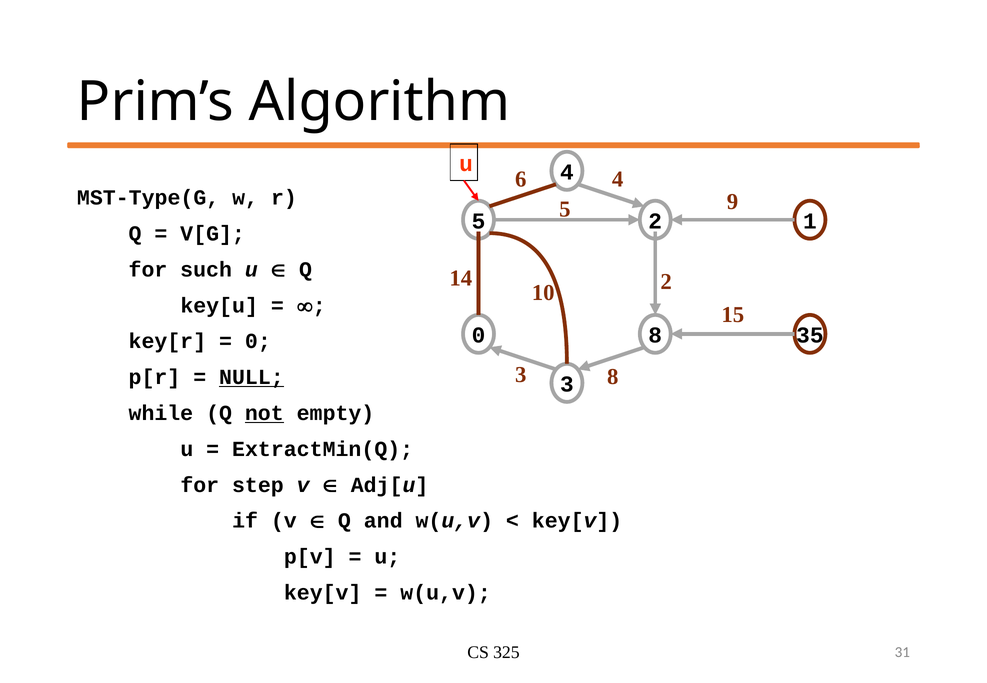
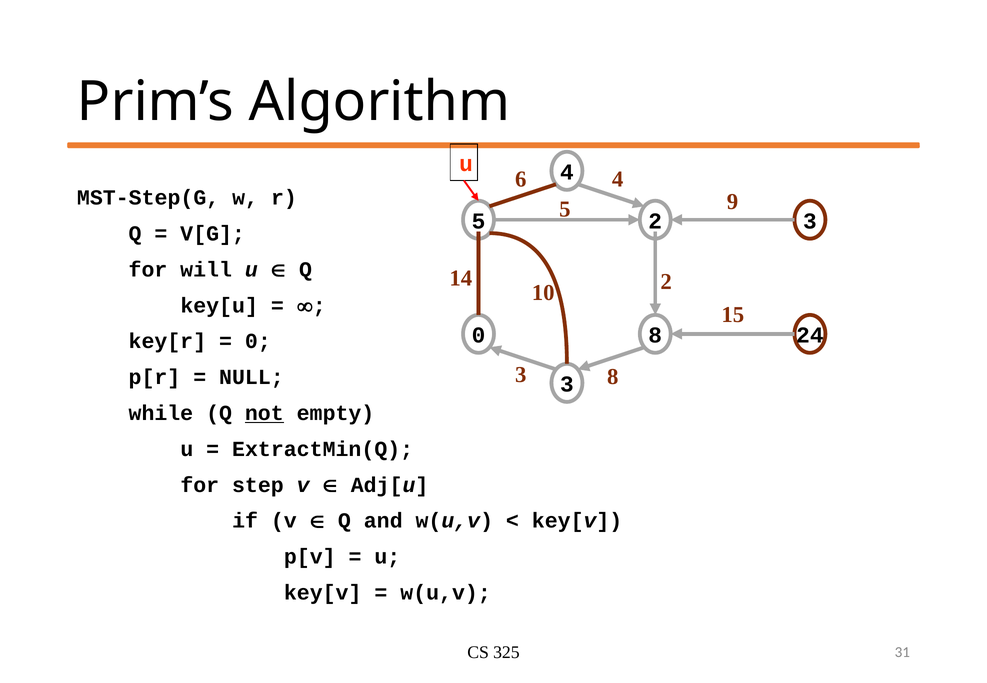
MST-Type(G: MST-Type(G -> MST-Step(G (148, 198)
1: 1 -> 3 (810, 221)
such: such -> will (206, 270)
35: 35 -> 24 (810, 336)
NULL underline: present -> none (251, 377)
